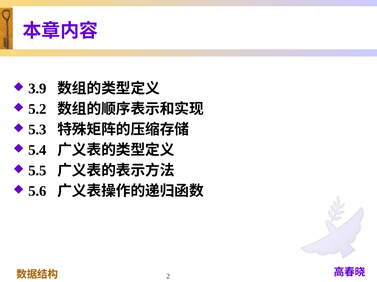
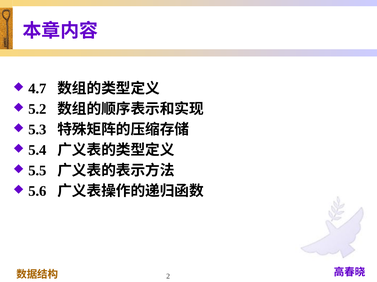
3.9: 3.9 -> 4.7 (37, 89)
